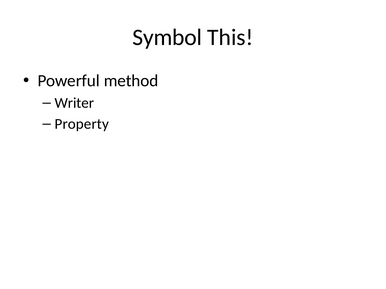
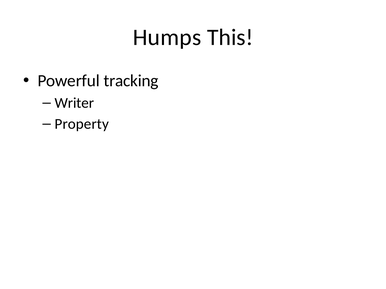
Symbol: Symbol -> Humps (167, 37)
method: method -> tracking (131, 81)
